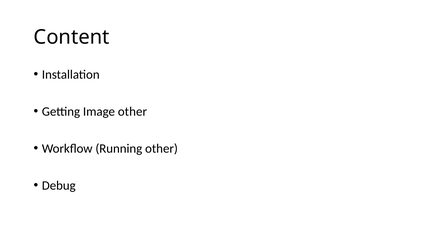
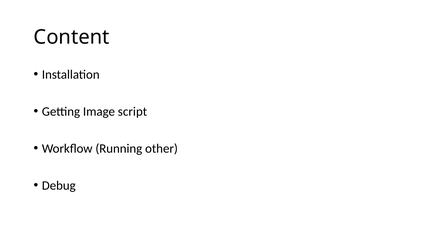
Image other: other -> script (132, 112)
